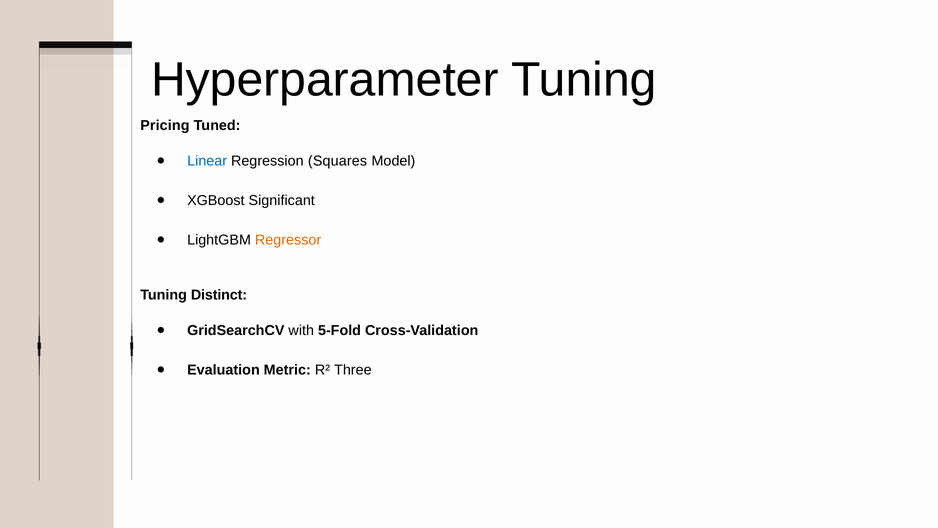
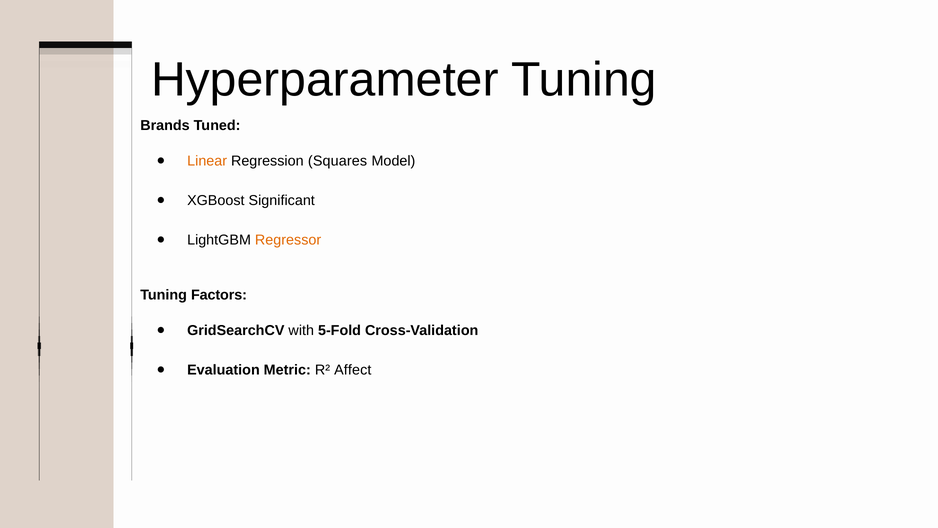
Pricing: Pricing -> Brands (165, 125)
Linear colour: blue -> orange (207, 161)
Distinct: Distinct -> Factors (219, 295)
Three: Three -> Affect (353, 370)
